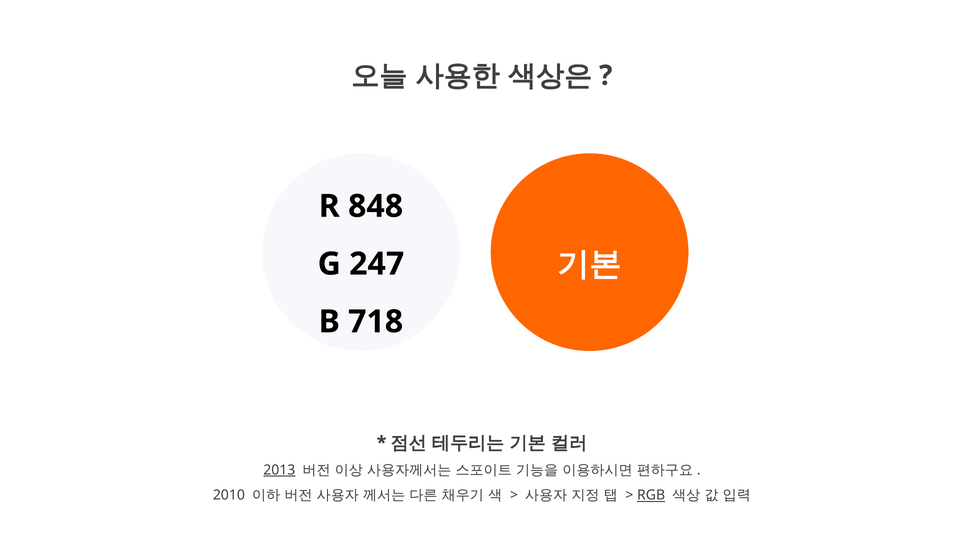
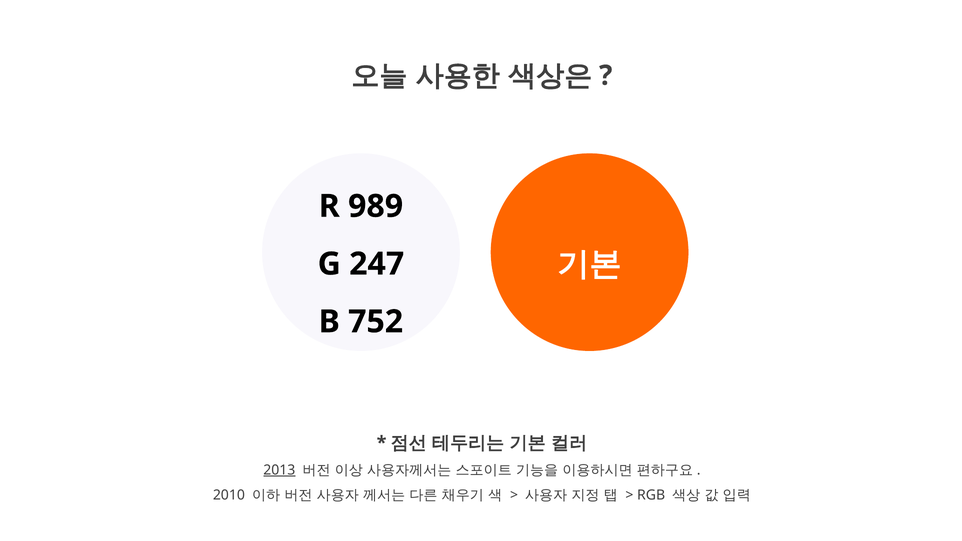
848: 848 -> 989 (376, 206)
718: 718 -> 752 (376, 322)
RGB underline: present -> none (651, 495)
